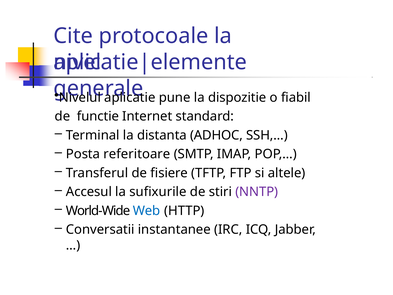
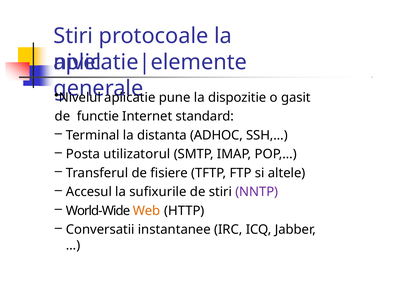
Cite: Cite -> Stiri (73, 36)
fiabil: fiabil -> gasit (296, 97)
referitoare: referitoare -> utilizatorul (137, 154)
Web colour: blue -> orange (147, 211)
